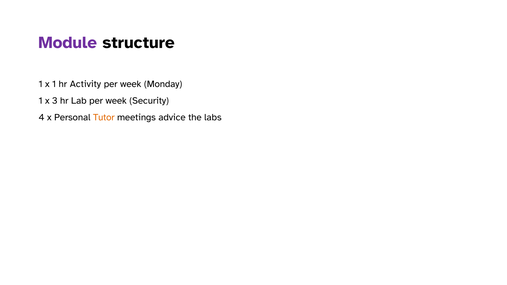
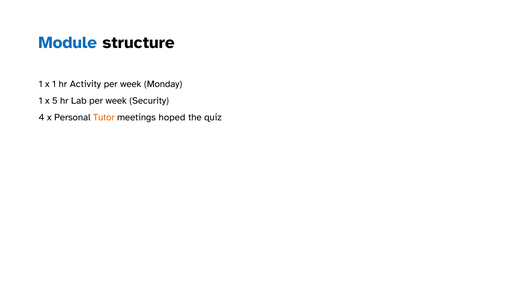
Module colour: purple -> blue (68, 43)
3: 3 -> 5 (55, 101)
advice: advice -> hoped (172, 118)
labs: labs -> quiz (213, 118)
